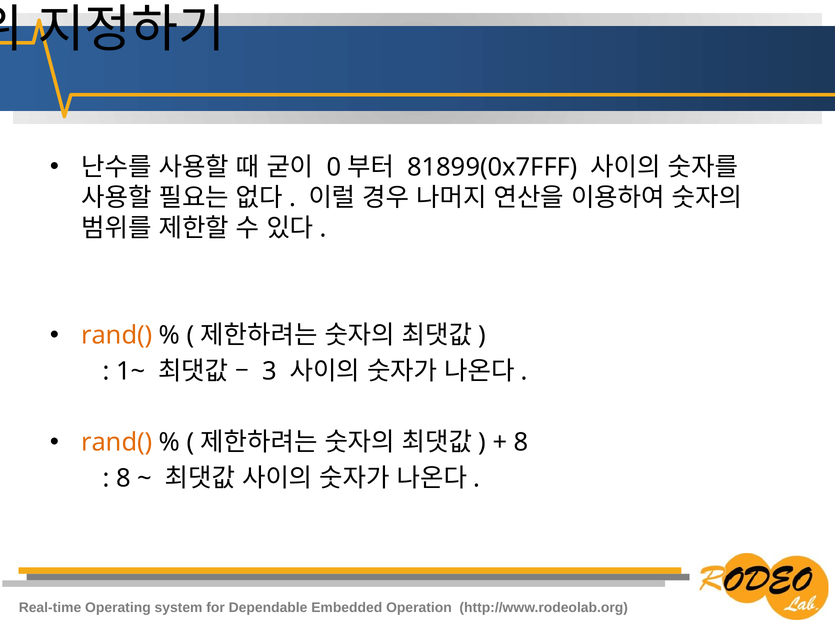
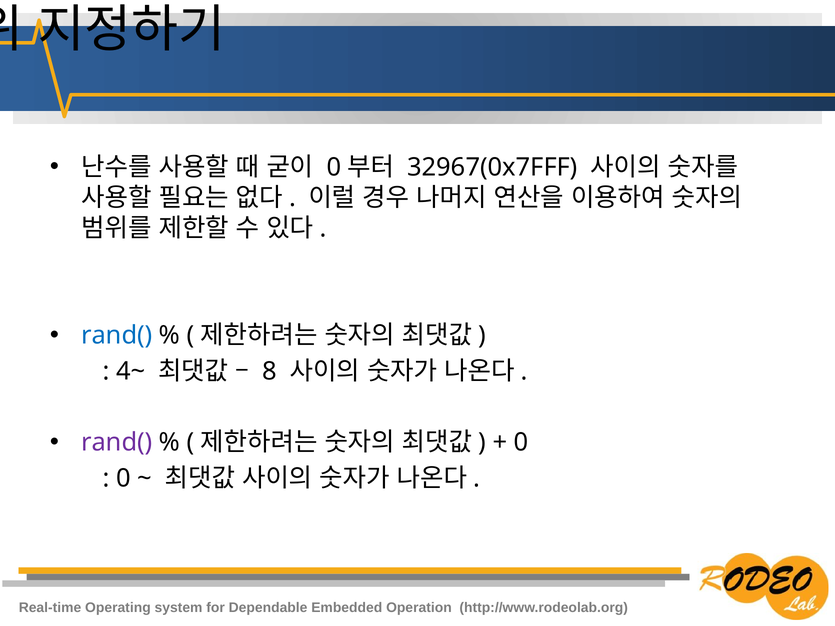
81899(0x7FFF: 81899(0x7FFF -> 32967(0x7FFF (492, 167)
rand( colour: orange -> blue (117, 336)
1~: 1~ -> 4~ (131, 371)
3: 3 -> 8 (270, 371)
rand( colour: orange -> purple (117, 443)
8: 8 -> 0 (521, 443)
8: 8 -> 0 (124, 478)
